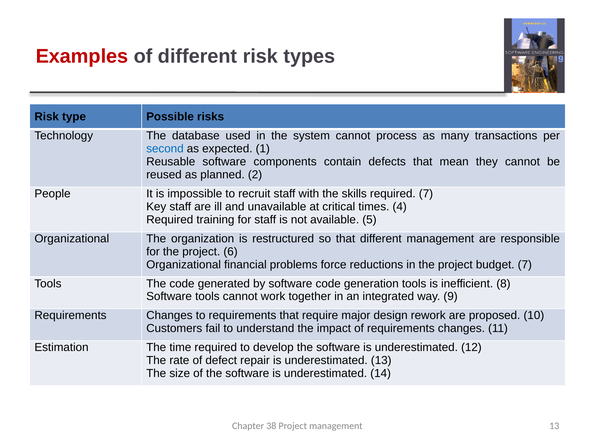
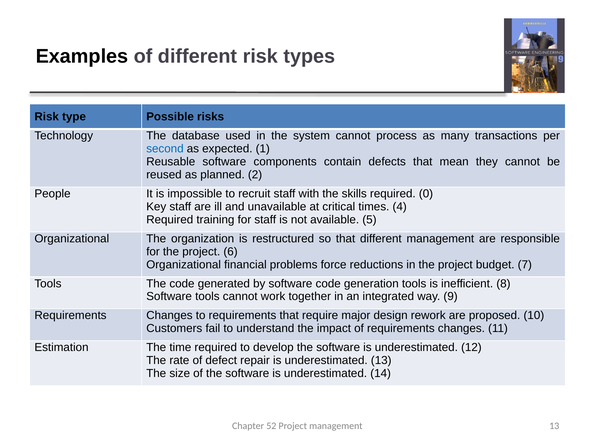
Examples colour: red -> black (82, 56)
required 7: 7 -> 0 (426, 194)
38: 38 -> 52 (271, 426)
